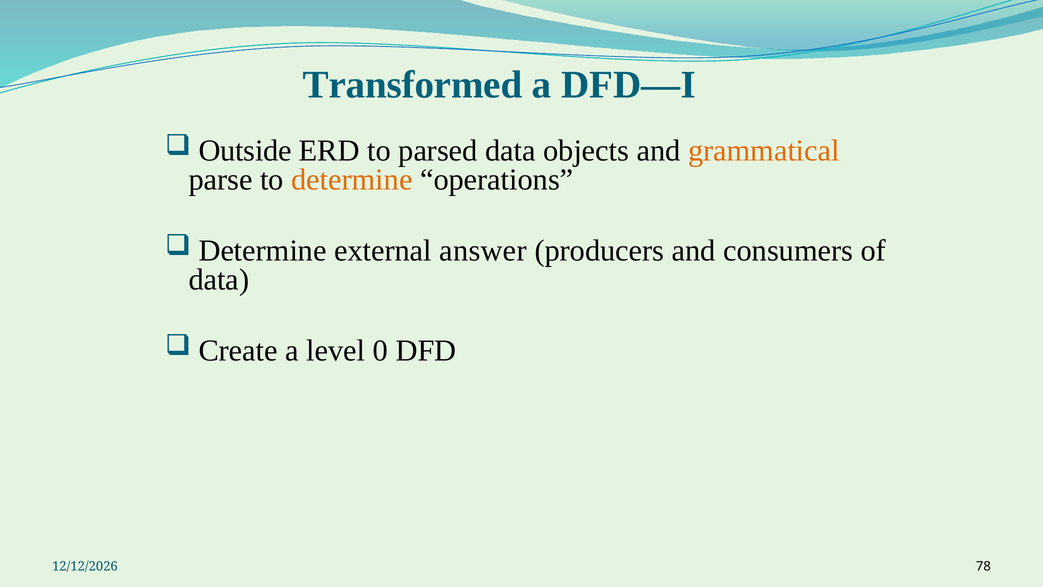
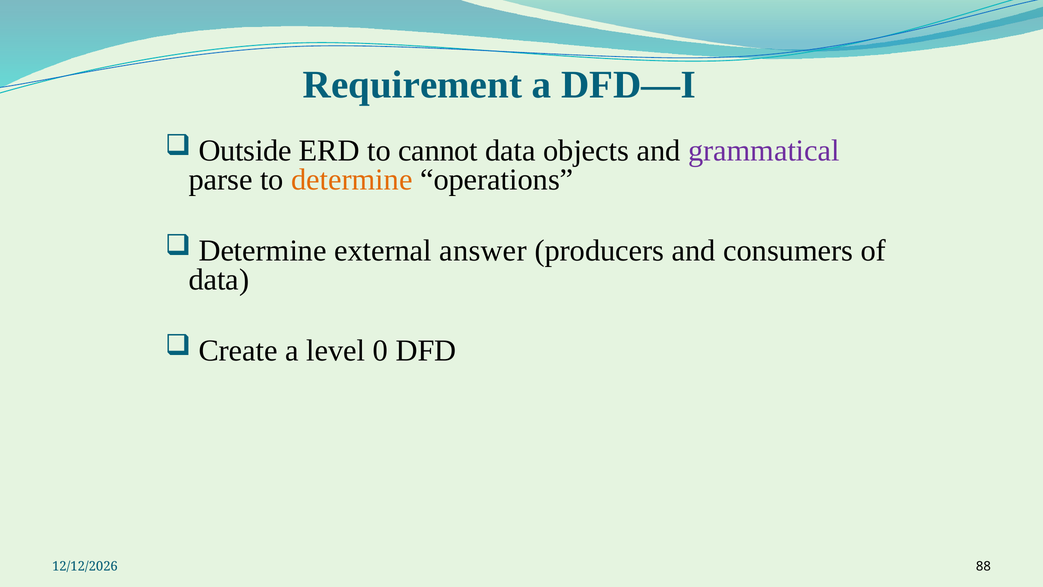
Transformed: Transformed -> Requirement (412, 85)
parsed: parsed -> cannot (438, 151)
grammatical colour: orange -> purple (764, 151)
78: 78 -> 88 (983, 566)
